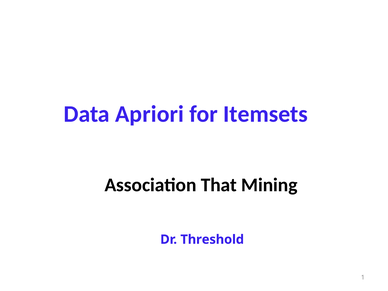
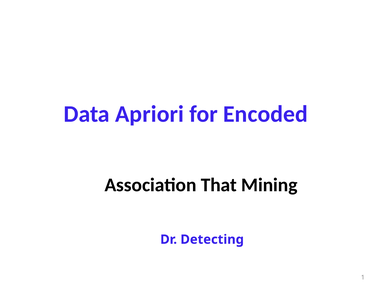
Itemsets: Itemsets -> Encoded (265, 114)
Threshold: Threshold -> Detecting (212, 239)
